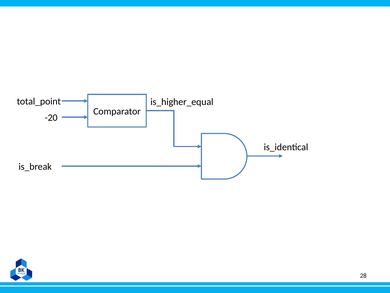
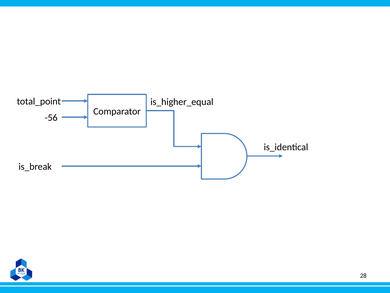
-20: -20 -> -56 (51, 118)
